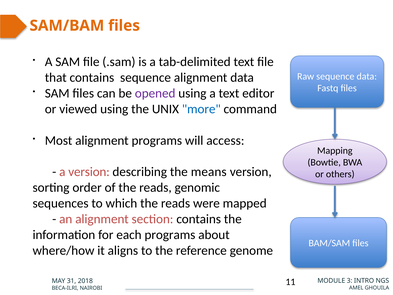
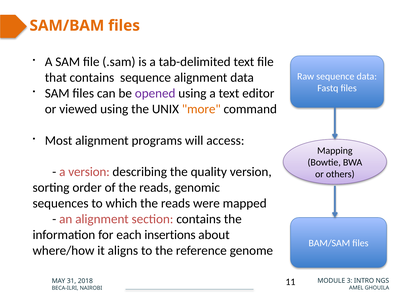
more colour: blue -> orange (201, 109)
means: means -> quality (209, 172)
each programs: programs -> insertions (170, 235)
